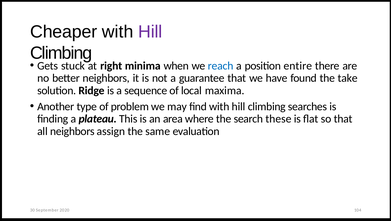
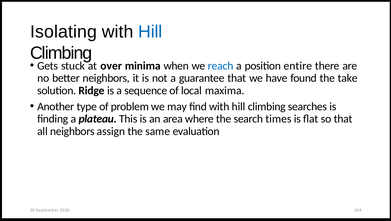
Cheaper: Cheaper -> Isolating (64, 32)
Hill colour: purple -> blue (150, 32)
right: right -> over (111, 66)
these: these -> times (278, 119)
